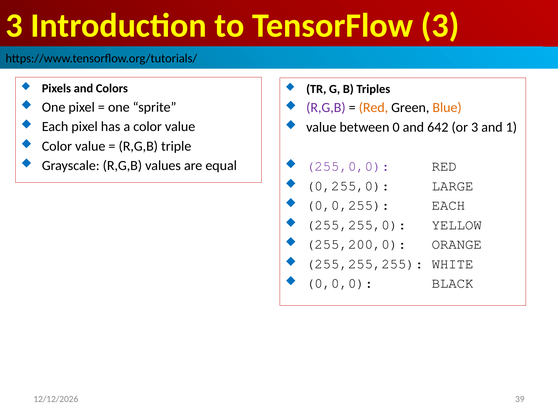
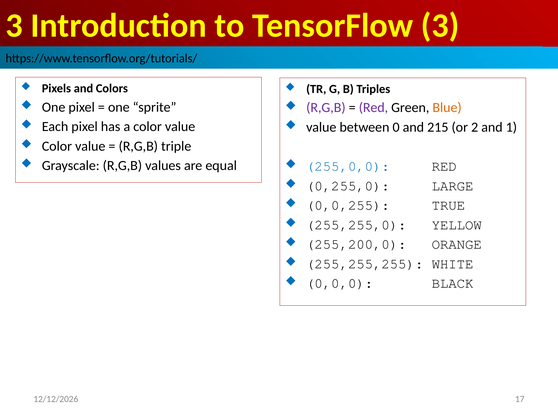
Red colour: orange -> purple (373, 108)
642: 642 -> 215 (438, 127)
or 3: 3 -> 2 (475, 127)
255,0,0 colour: purple -> blue (348, 166)
0,0,255 EACH: EACH -> TRUE (449, 206)
39: 39 -> 17 (520, 400)
